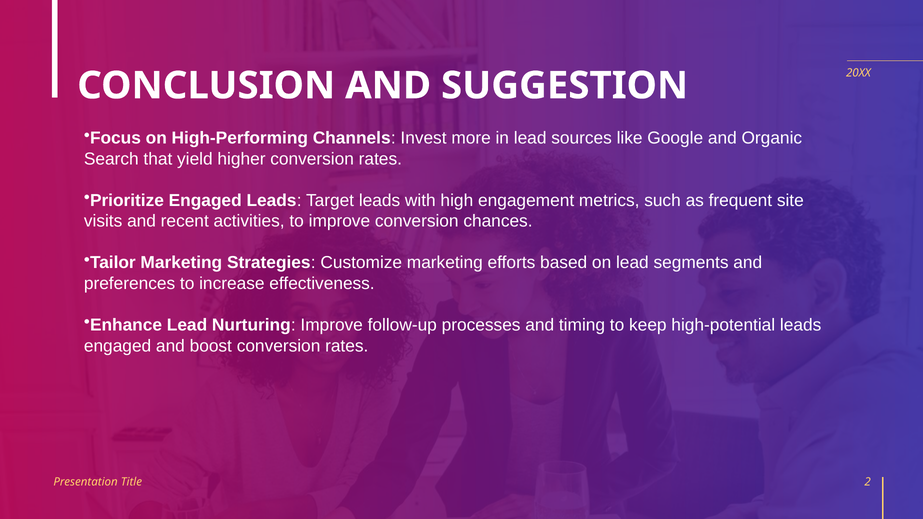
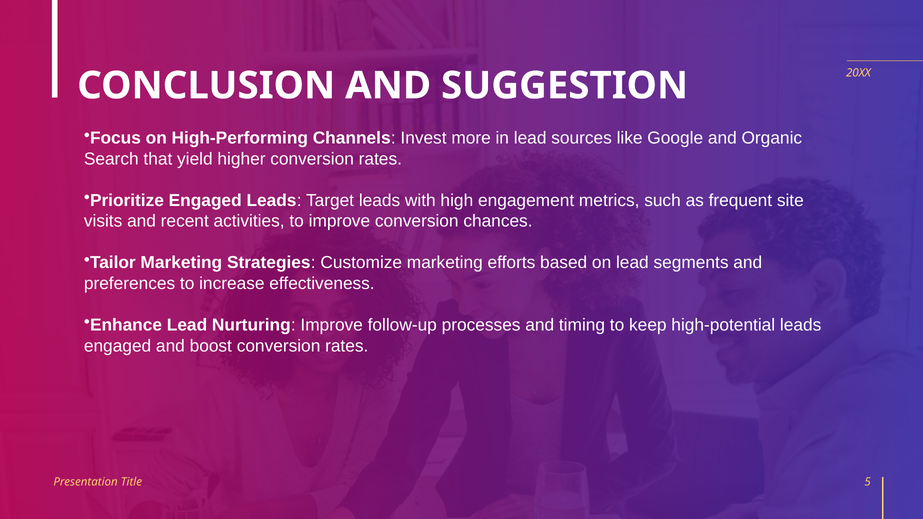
2: 2 -> 5 (868, 482)
